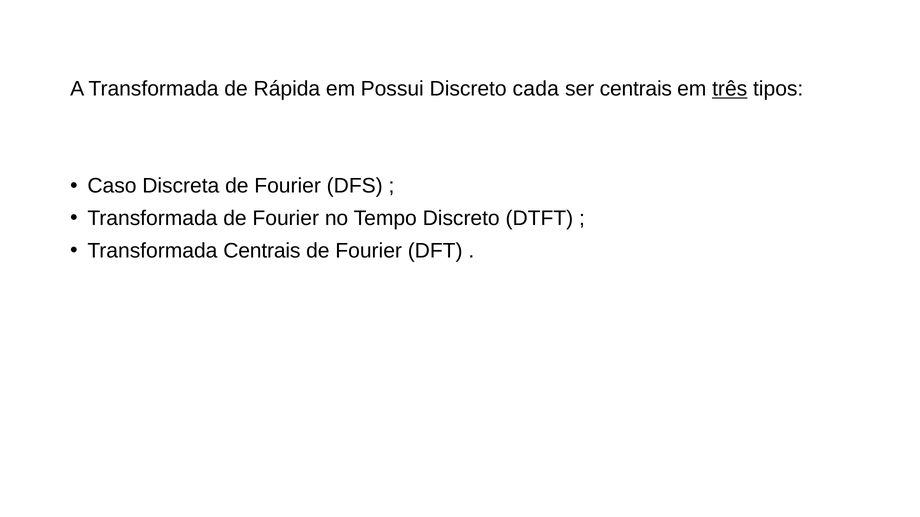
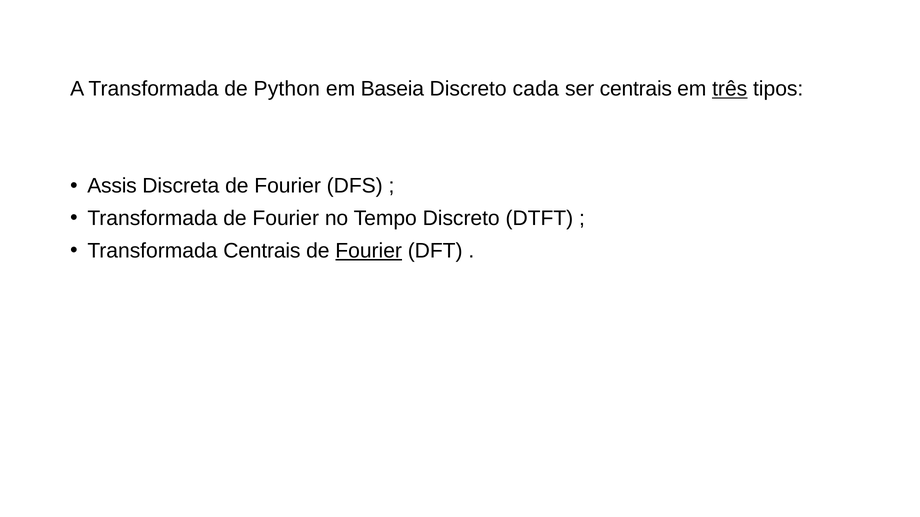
Rápida: Rápida -> Python (287, 89)
Possui: Possui -> Baseia (392, 89)
Caso: Caso -> Assis (112, 186)
Fourier underline: none -> present (369, 251)
